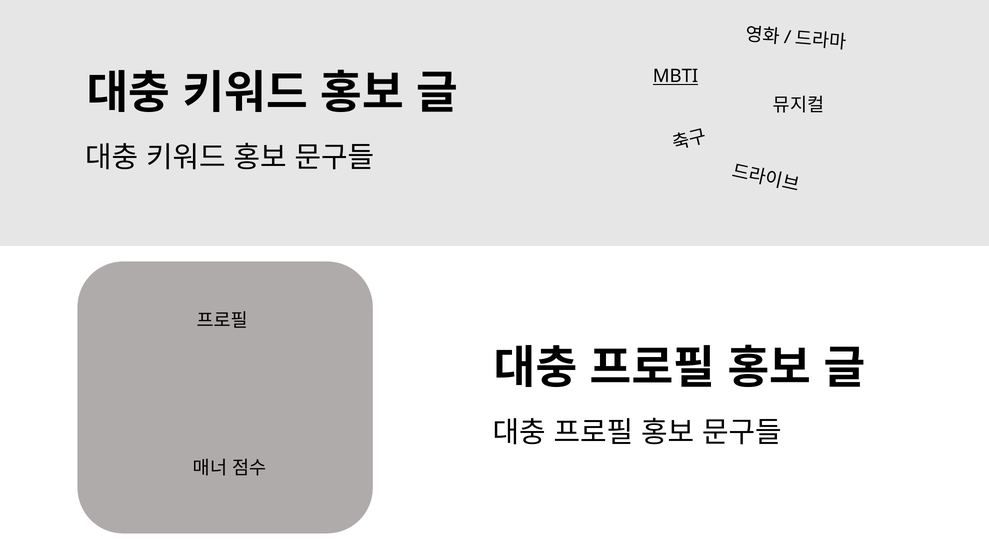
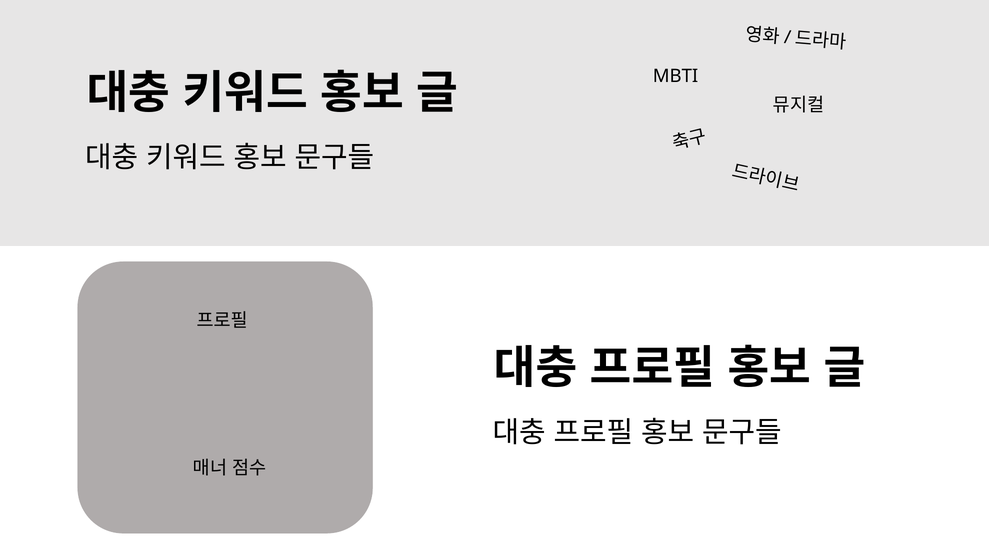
MBTI underline: present -> none (676, 76)
